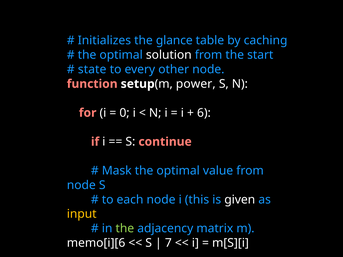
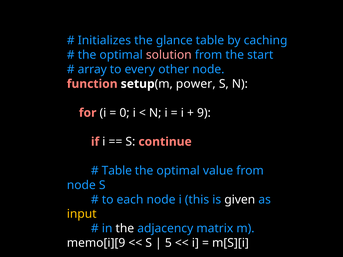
solution colour: white -> pink (169, 55)
state: state -> array (92, 70)
6: 6 -> 9 (204, 113)
Mask: Mask -> Table (117, 171)
the colour: light green -> white (125, 229)
memo[i][6: memo[i][6 -> memo[i][9 (96, 243)
7: 7 -> 5 (168, 243)
